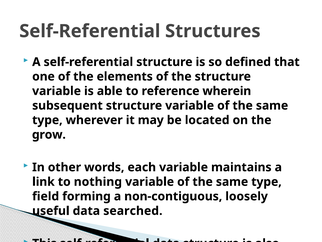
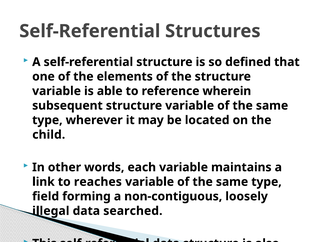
grow: grow -> child (49, 134)
nothing: nothing -> reaches (98, 181)
useful: useful -> illegal (51, 210)
